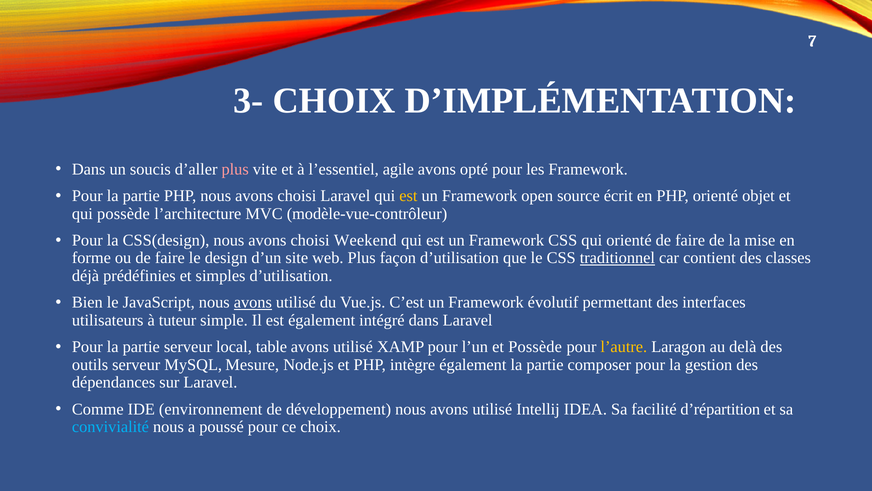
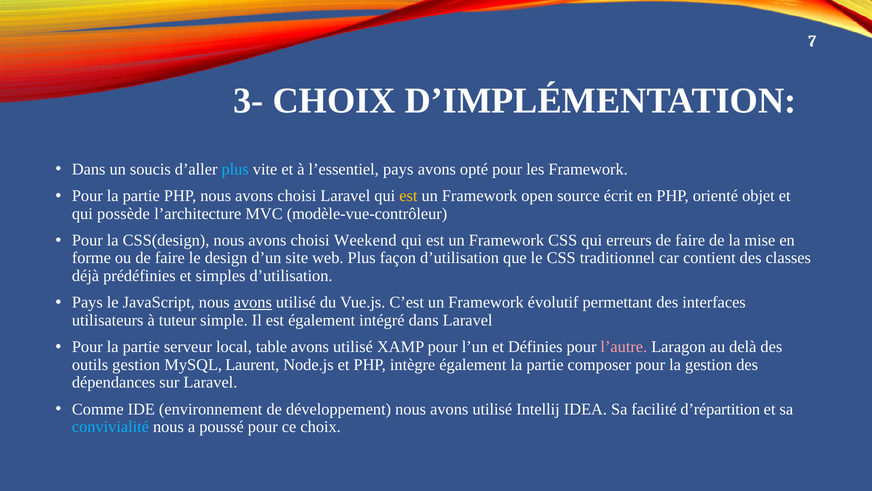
plus colour: pink -> light blue (235, 169)
l’essentiel agile: agile -> pays (398, 169)
qui orienté: orienté -> erreurs (629, 240)
traditionnel underline: present -> none (617, 258)
Bien: Bien -> Pays (87, 302)
et Possède: Possède -> Définies (535, 347)
l’autre colour: yellow -> pink (624, 347)
outils serveur: serveur -> gestion (136, 364)
Mesure: Mesure -> Laurent (252, 364)
